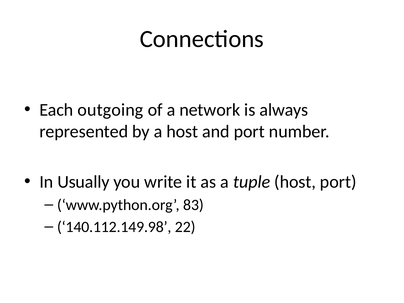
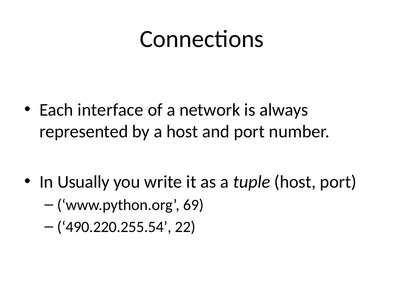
outgoing: outgoing -> interface (111, 110)
83: 83 -> 69 (193, 205)
140.112.149.98: 140.112.149.98 -> 490.220.255.54 (114, 227)
